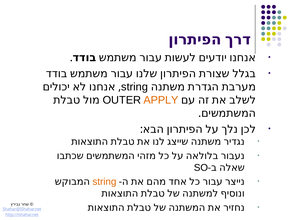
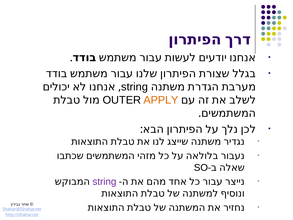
string colour: orange -> purple (104, 182)
